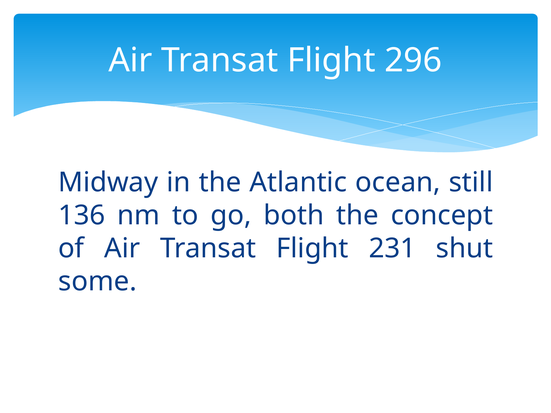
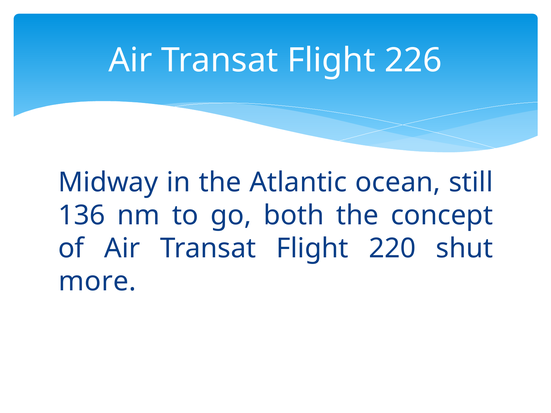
296: 296 -> 226 (413, 60)
231: 231 -> 220 (392, 249)
some: some -> more (97, 282)
